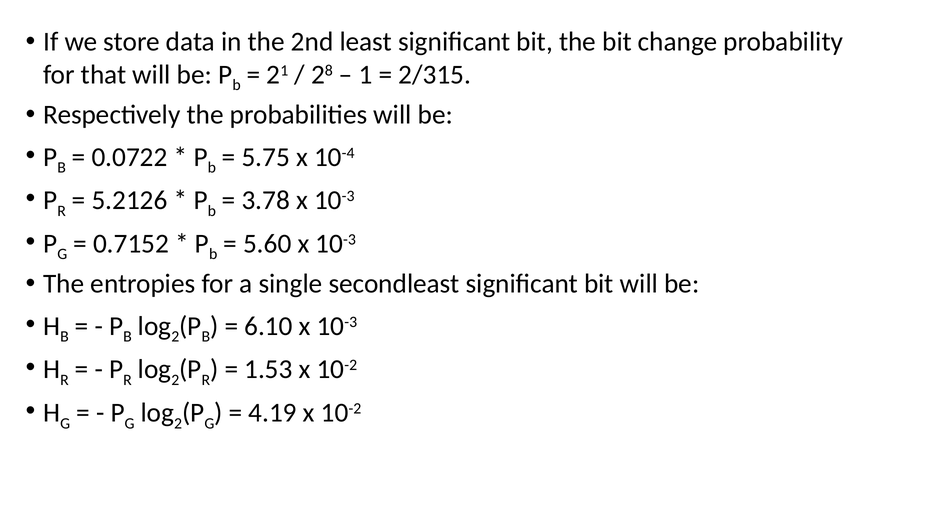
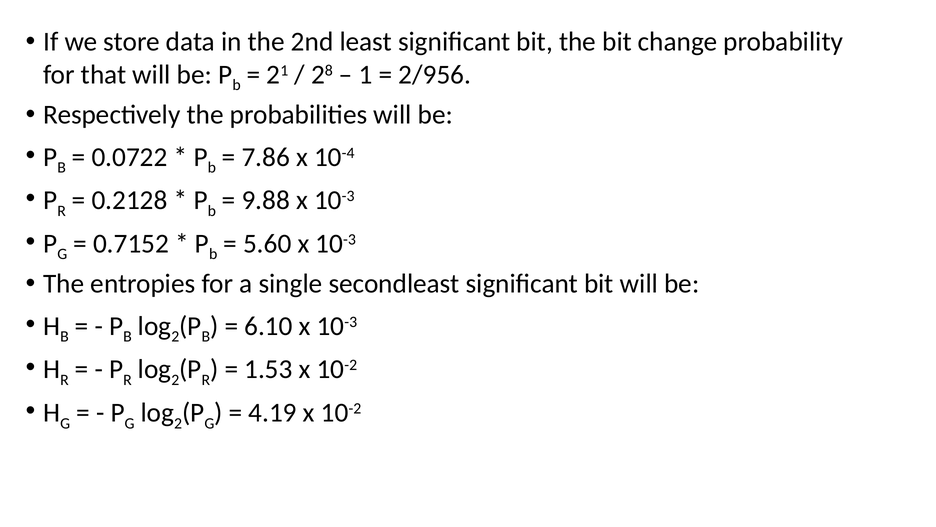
2/315: 2/315 -> 2/956 (435, 75)
5.75: 5.75 -> 7.86 (266, 157)
5.2126: 5.2126 -> 0.2128 (130, 200)
3.78: 3.78 -> 9.88 (266, 200)
